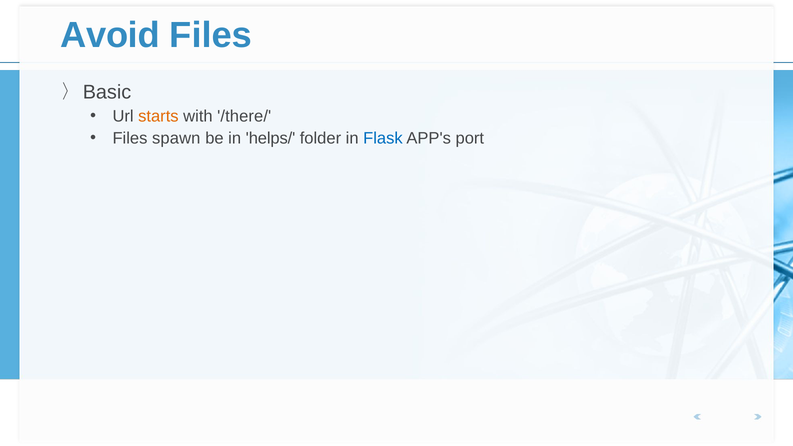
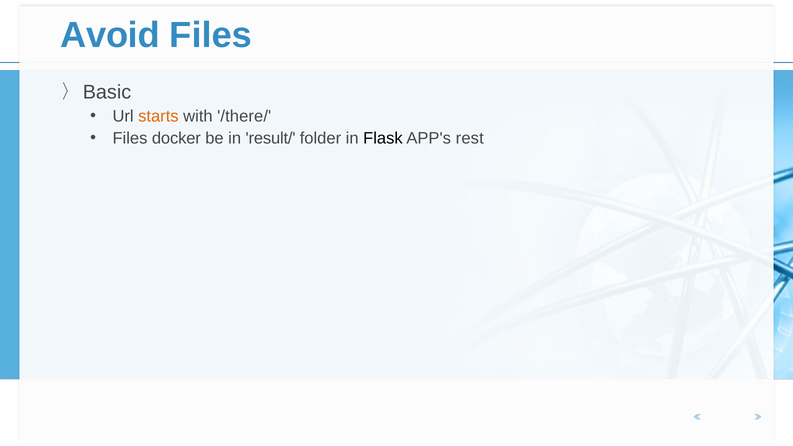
spawn: spawn -> docker (176, 138)
helps/: helps/ -> result/ (271, 138)
Flask colour: blue -> black (383, 138)
port: port -> rest (470, 138)
